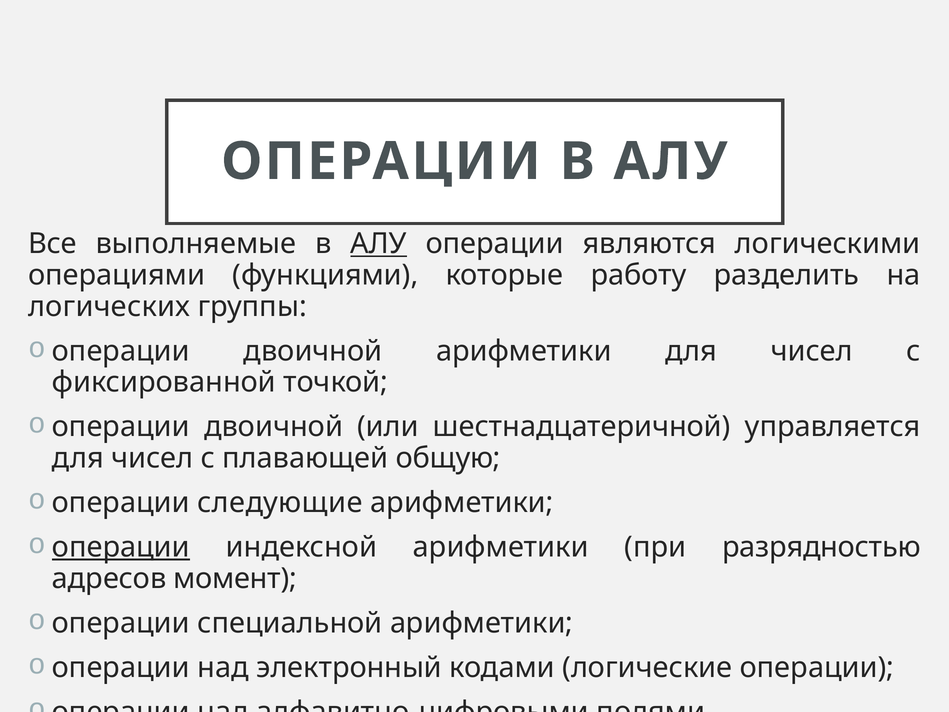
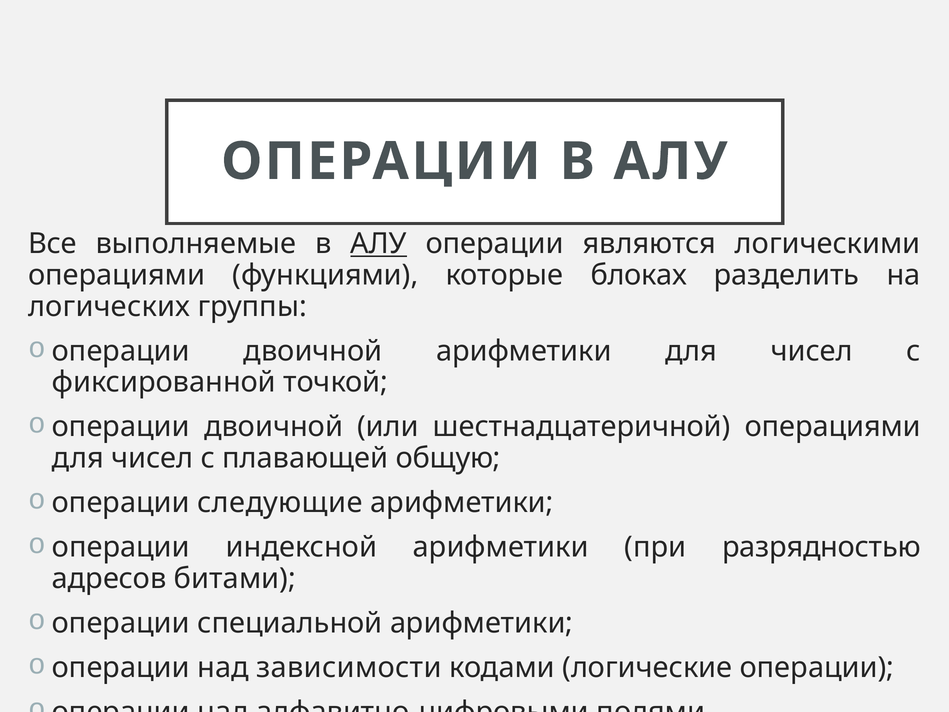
работу: работу -> блоках (639, 275)
шестнадцатеричной управляется: управляется -> операциями (833, 427)
операции underline: present -> none (121, 547)
момент: момент -> битами (235, 578)
электронный: электронный -> зависимости (349, 667)
